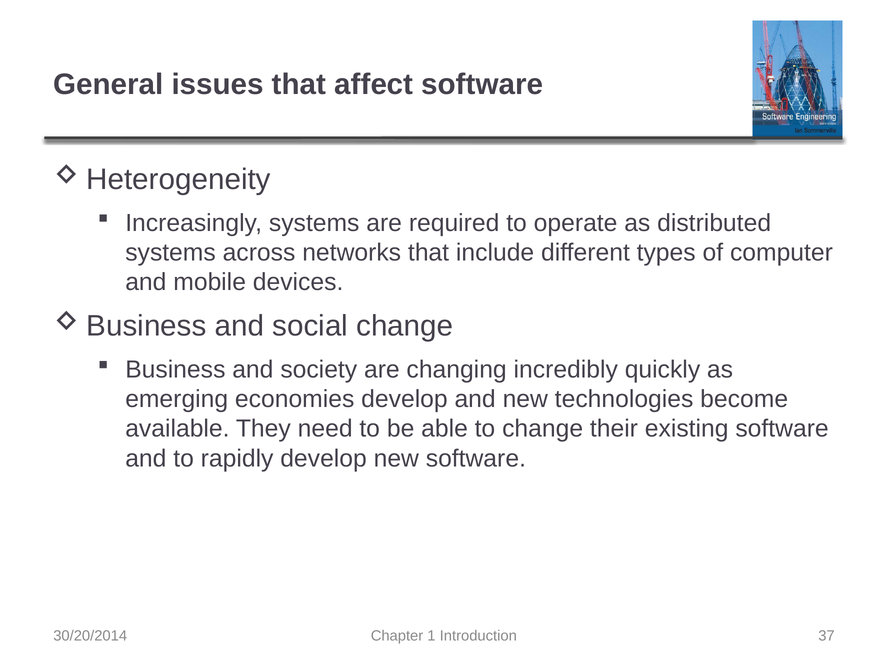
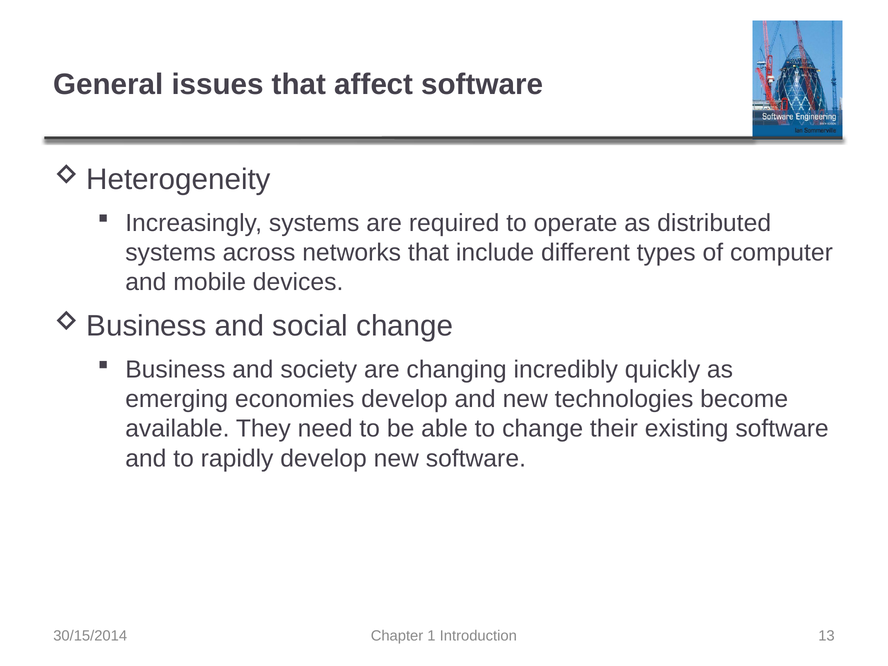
30/20/2014: 30/20/2014 -> 30/15/2014 (90, 636)
37: 37 -> 13 (826, 636)
